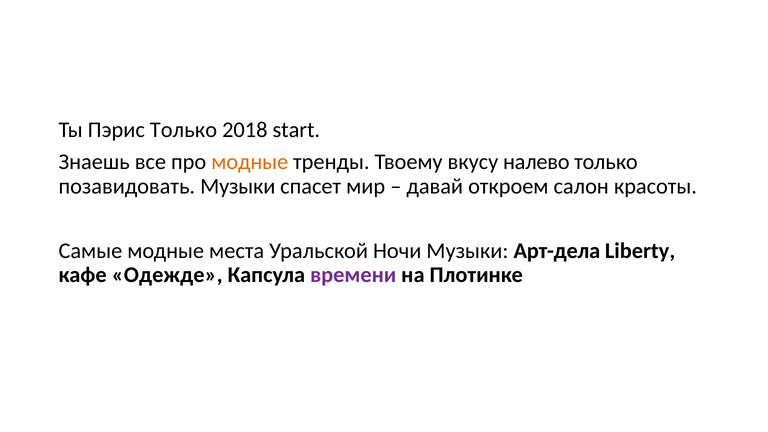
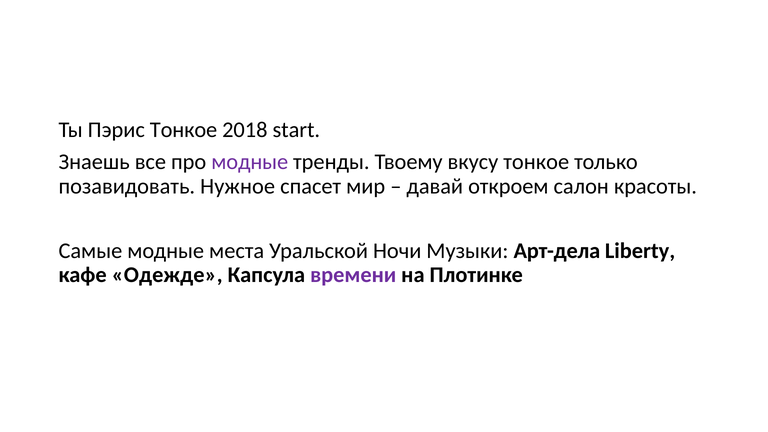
Пэрис Только: Только -> Тонкое (184, 130)
модные colour: orange -> purple (250, 162)
вкусу налево: налево -> тонкое (536, 162)
позавидовать Музыки: Музыки -> Нужное (238, 186)
